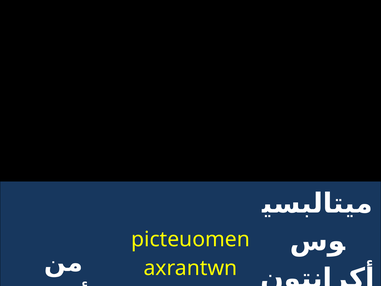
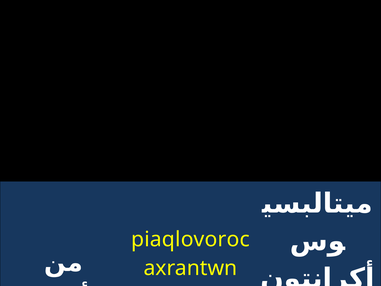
picteuomen: picteuomen -> piaqlovoroc (190, 239)
